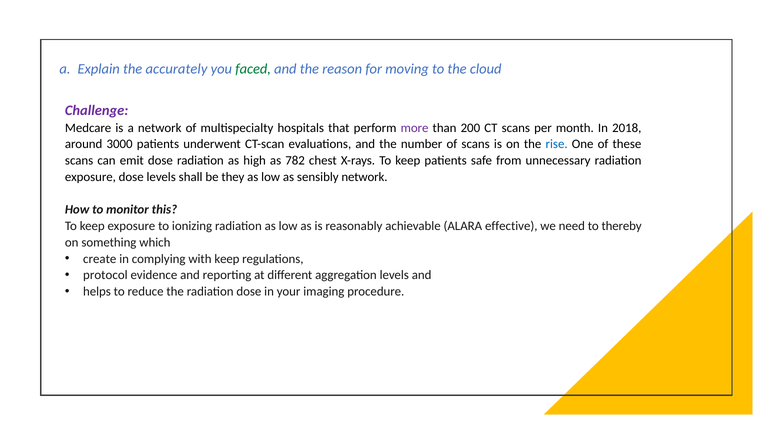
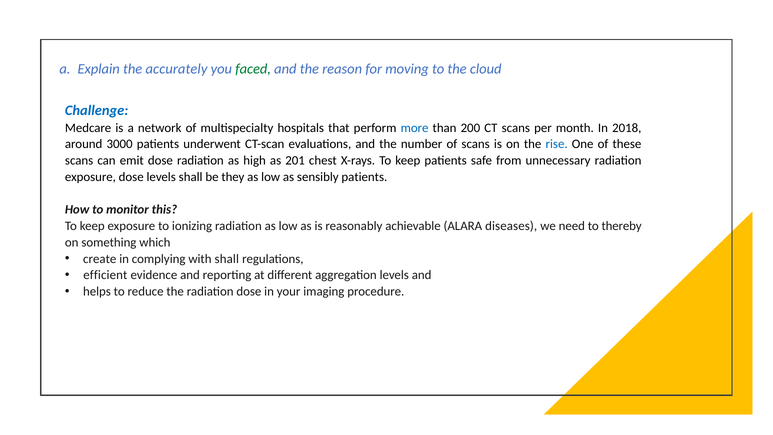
Challenge colour: purple -> blue (97, 111)
more colour: purple -> blue (415, 128)
782: 782 -> 201 (295, 160)
sensibly network: network -> patients (364, 177)
effective: effective -> diseases (511, 226)
with keep: keep -> shall (227, 259)
protocol: protocol -> efficient (105, 275)
